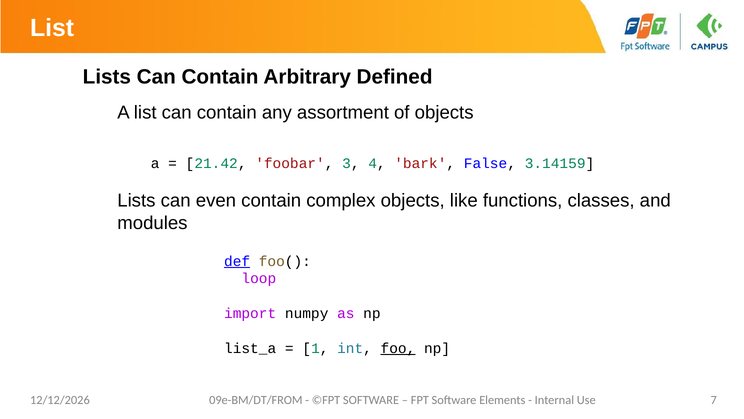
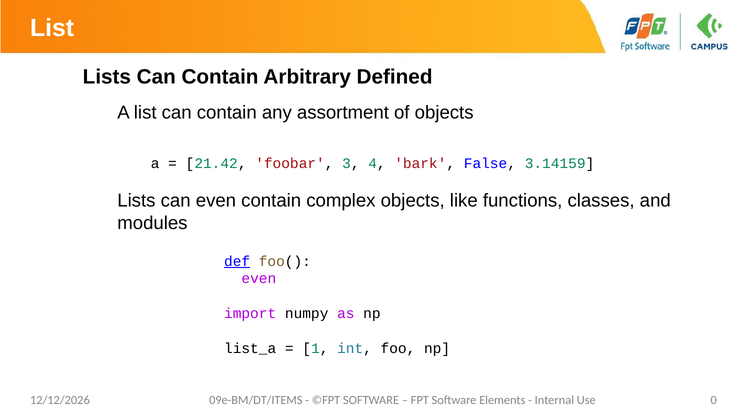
loop: loop -> even (259, 278)
foo underline: present -> none (398, 348)
09e-BM/DT/FROM: 09e-BM/DT/FROM -> 09e-BM/DT/ITEMS (256, 400)
7: 7 -> 0 (714, 400)
